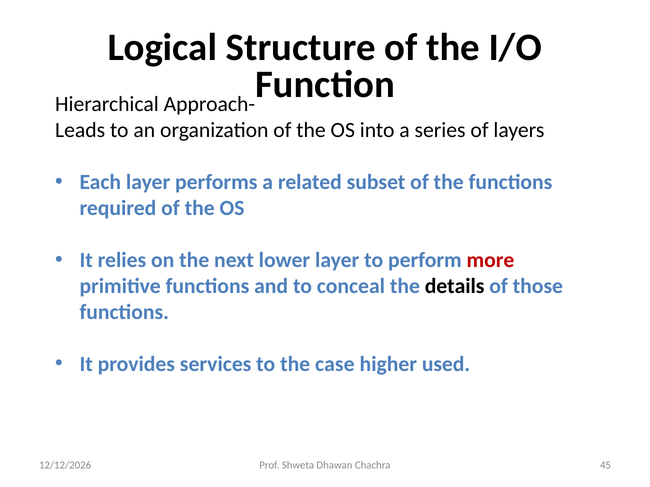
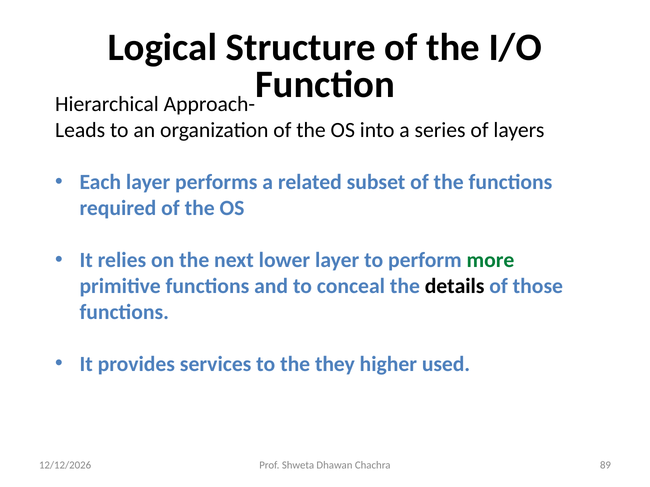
more colour: red -> green (490, 260)
case: case -> they (335, 364)
45: 45 -> 89 (606, 465)
